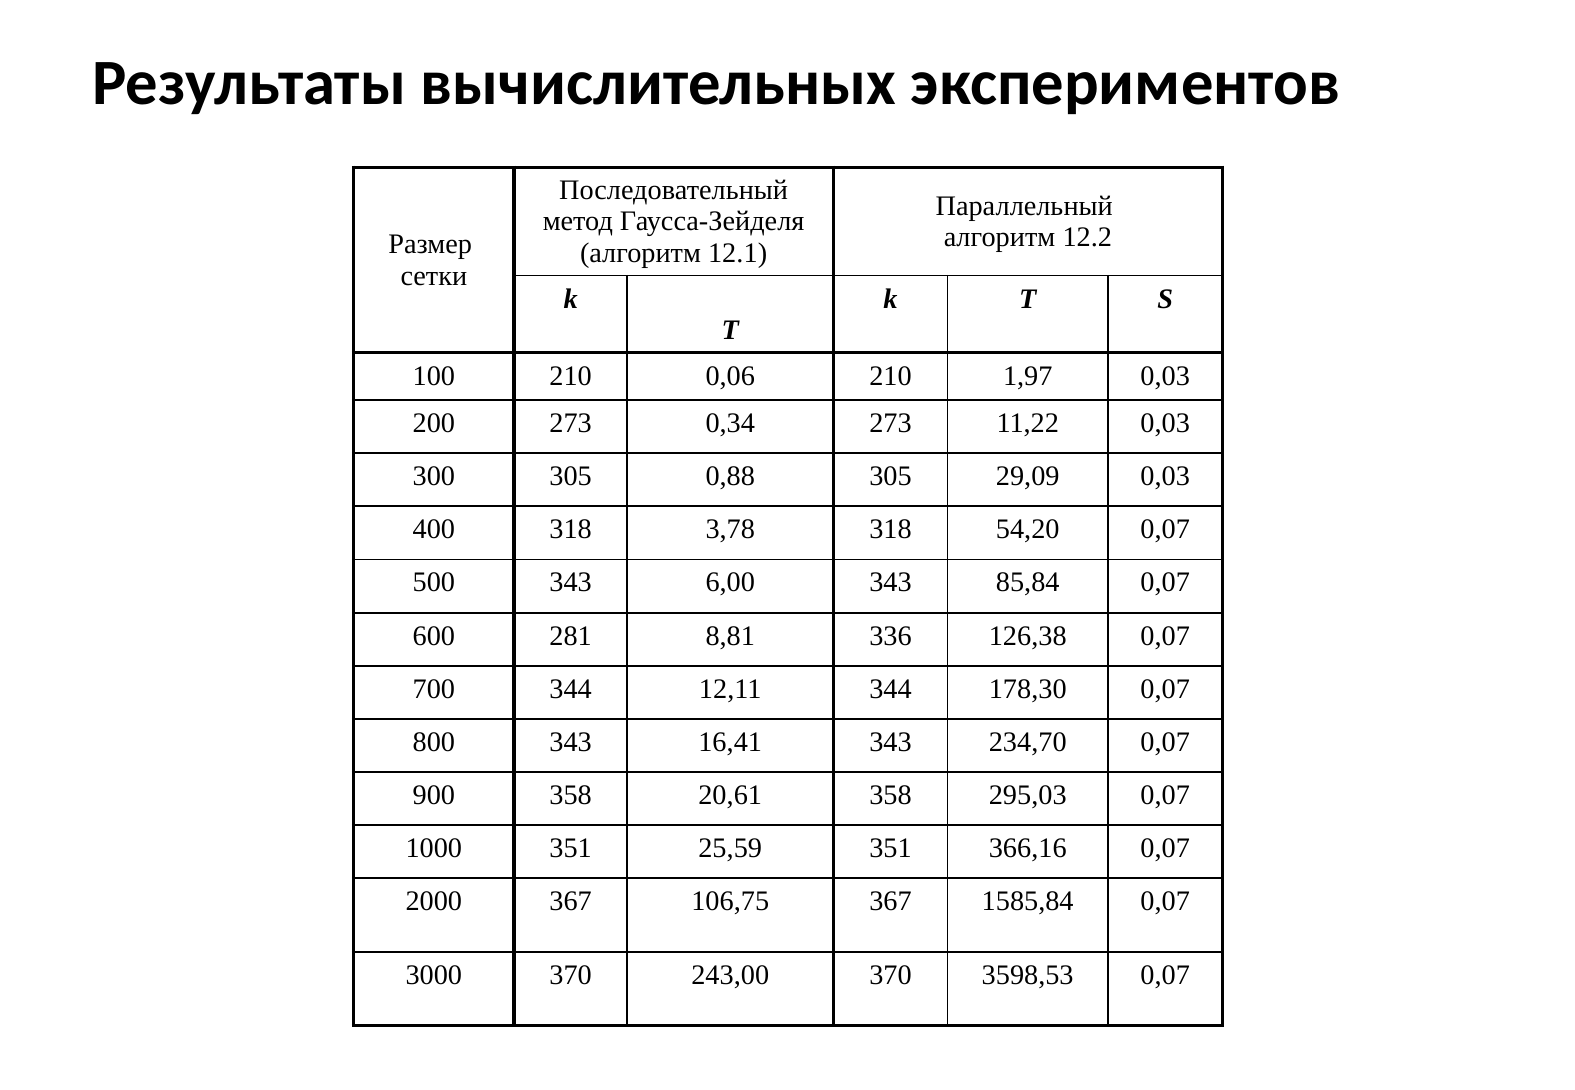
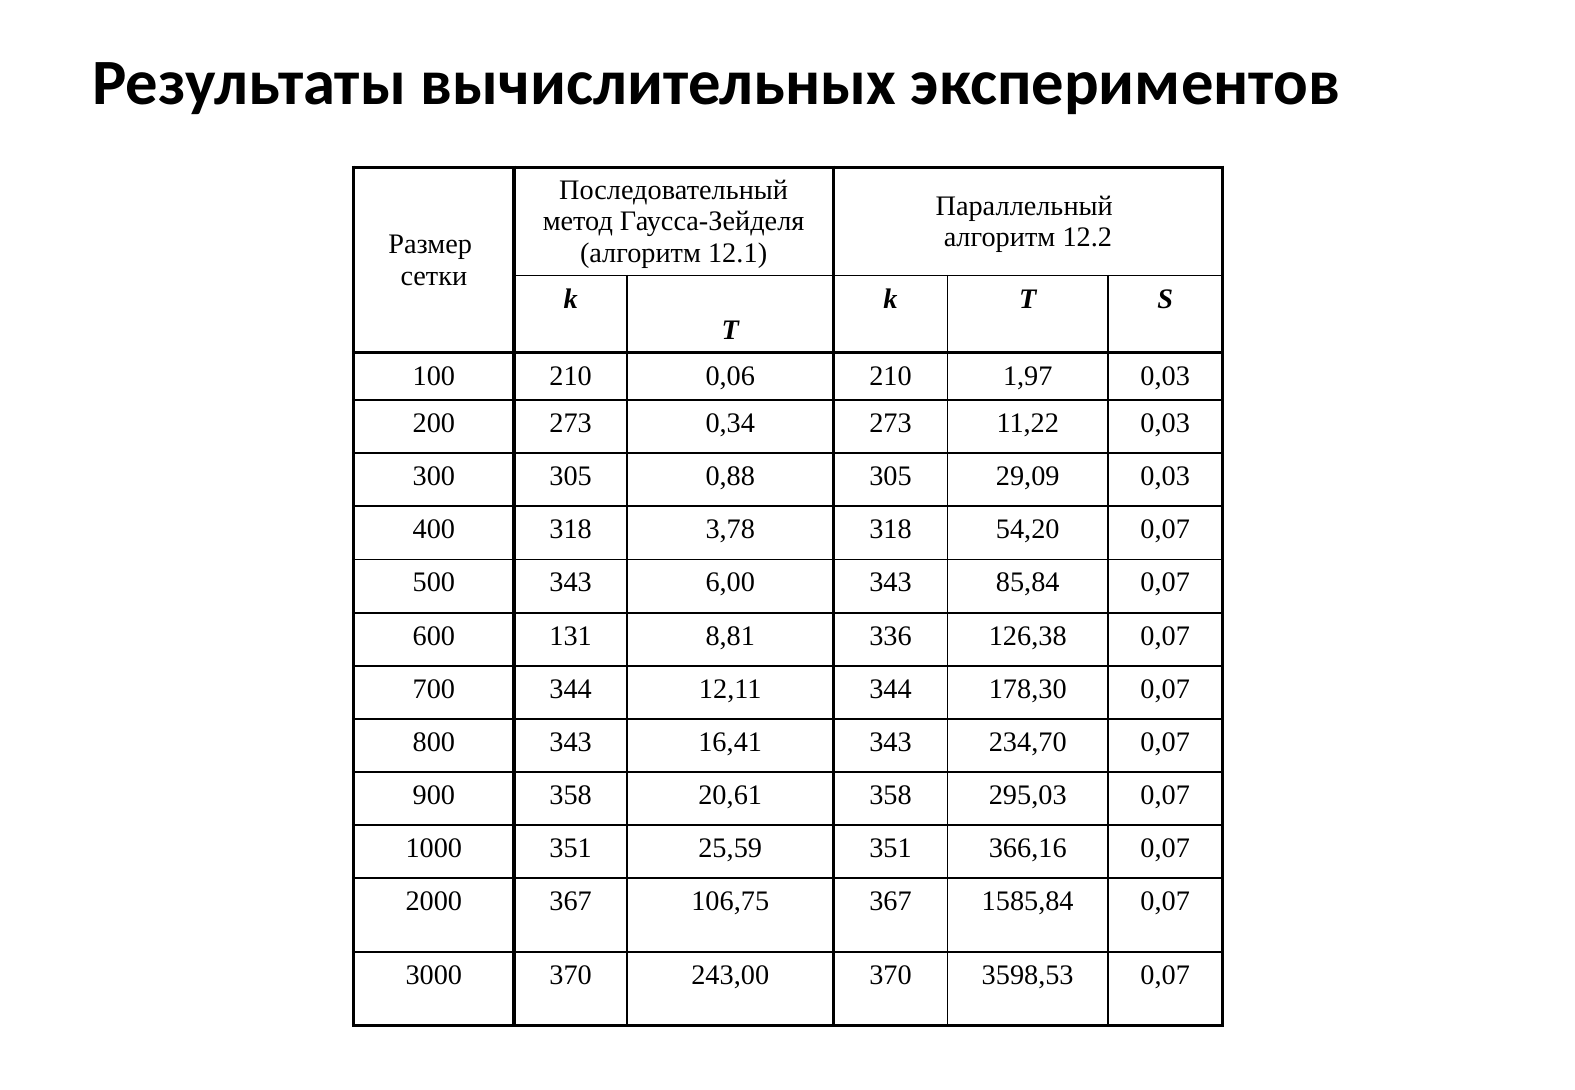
281: 281 -> 131 (571, 636)
